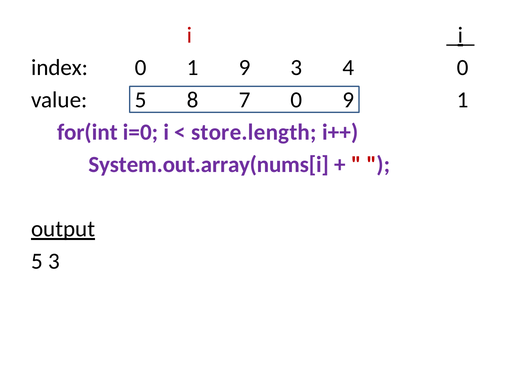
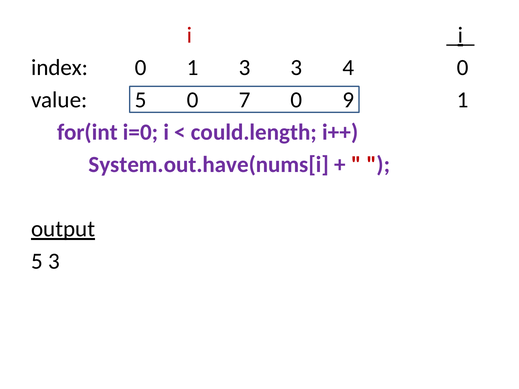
1 9: 9 -> 3 (245, 68)
5 8: 8 -> 0 (193, 100)
store.length: store.length -> could.length (254, 132)
System.out.array(nums[i: System.out.array(nums[i -> System.out.have(nums[i (209, 165)
